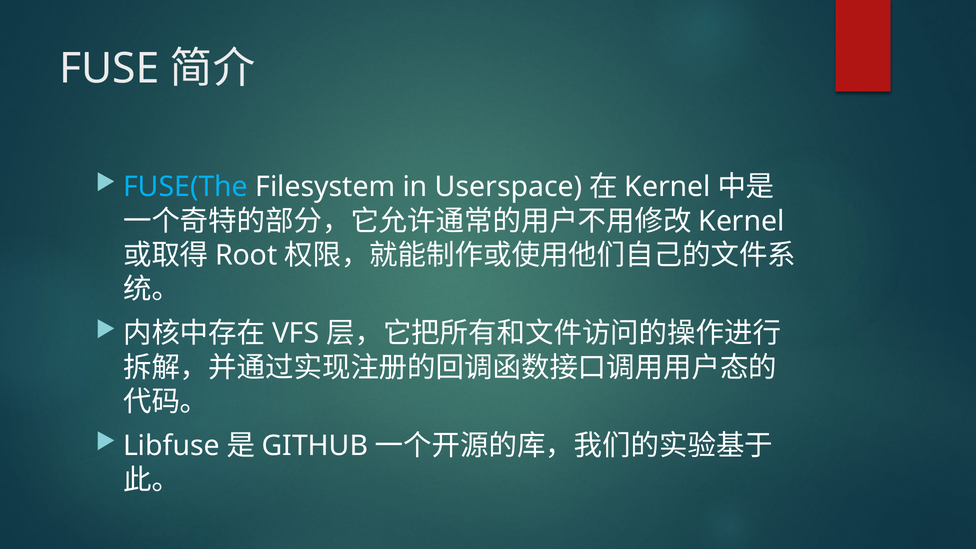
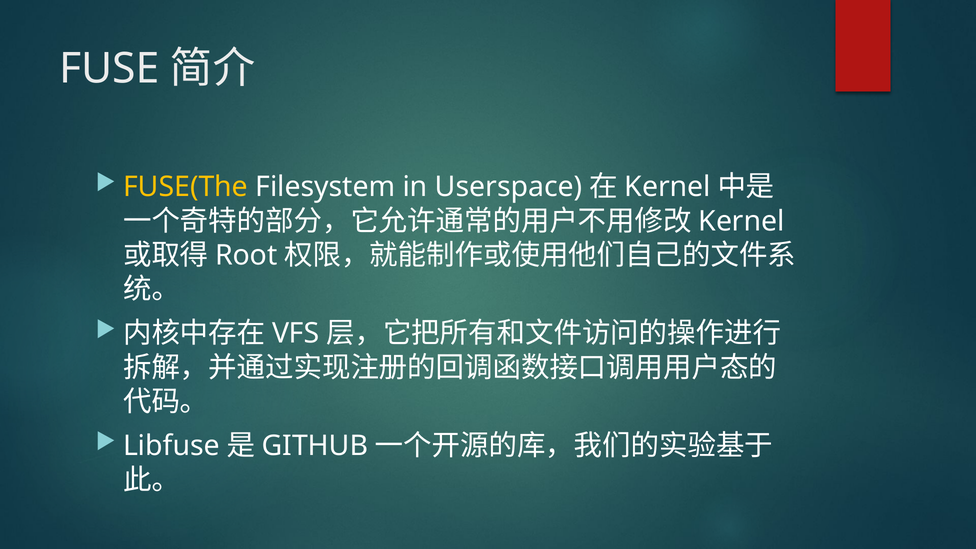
FUSE(The colour: light blue -> yellow (186, 187)
